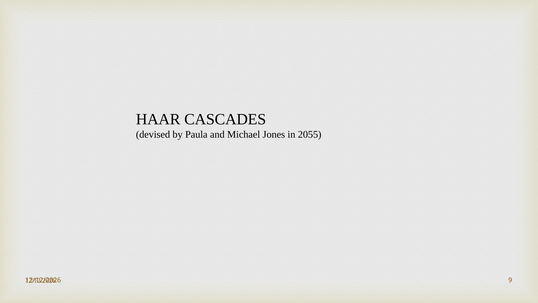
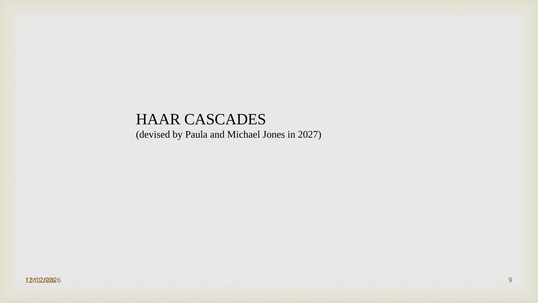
2055: 2055 -> 2027 (310, 134)
